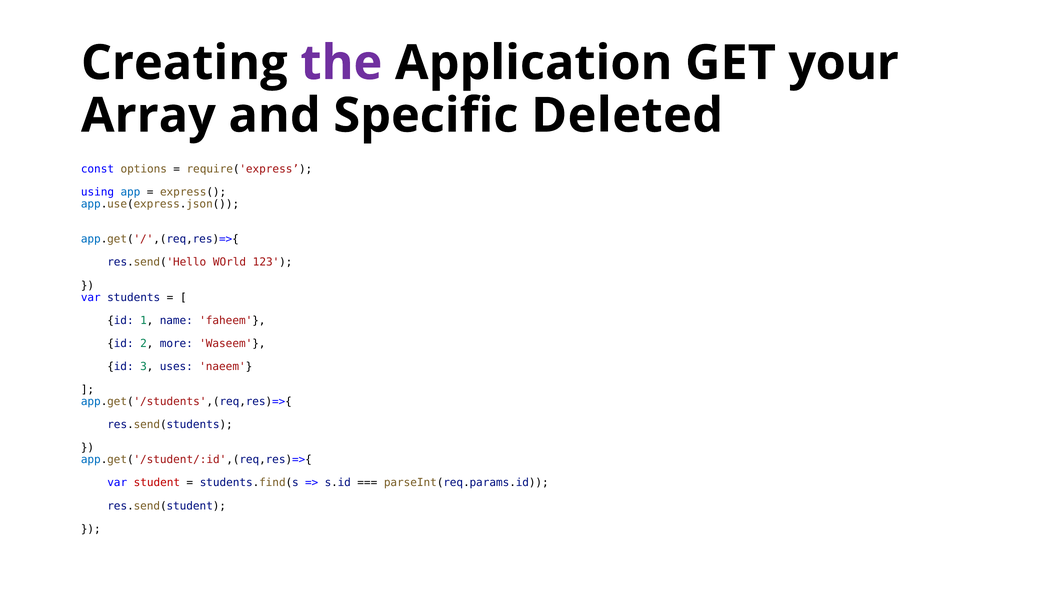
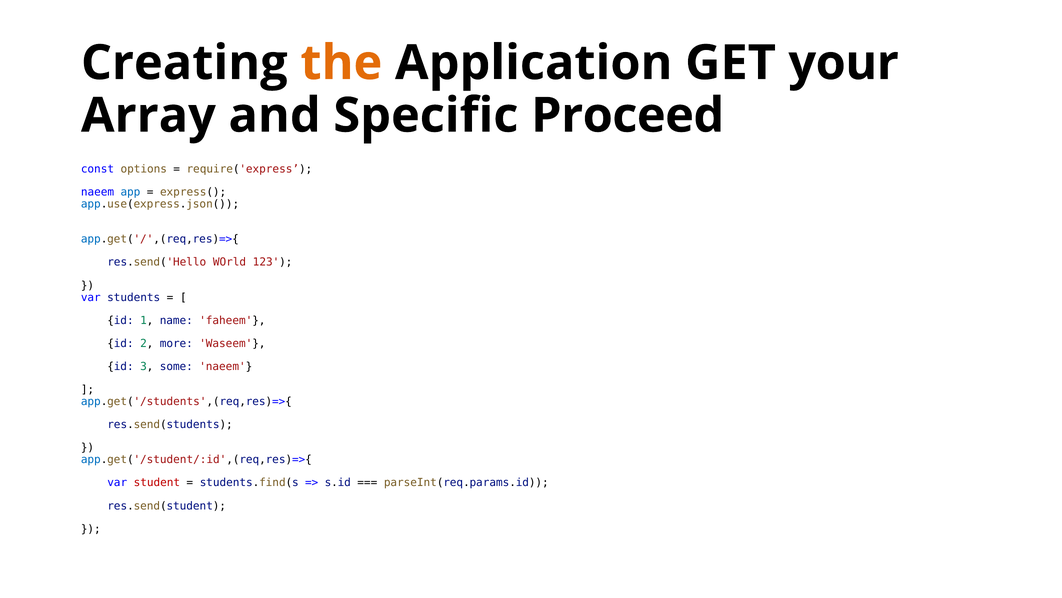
the colour: purple -> orange (341, 63)
Deleted: Deleted -> Proceed (628, 115)
using: using -> naeem (98, 192)
uses: uses -> some (176, 366)
